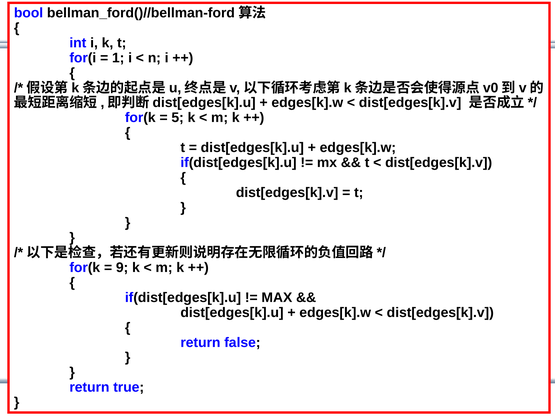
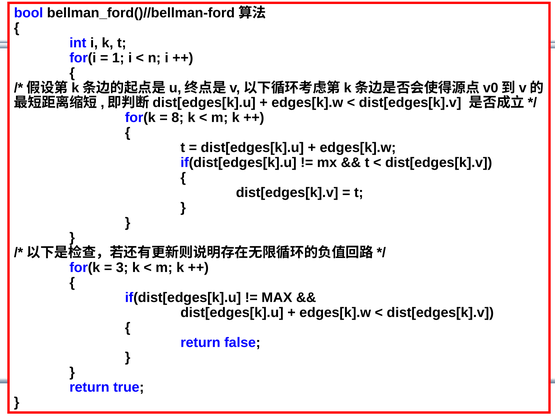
5: 5 -> 8 (178, 118)
9: 9 -> 3 (122, 268)
